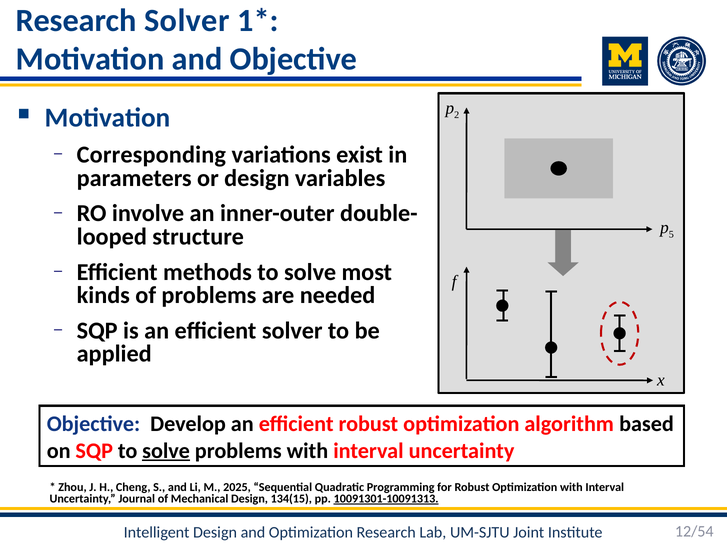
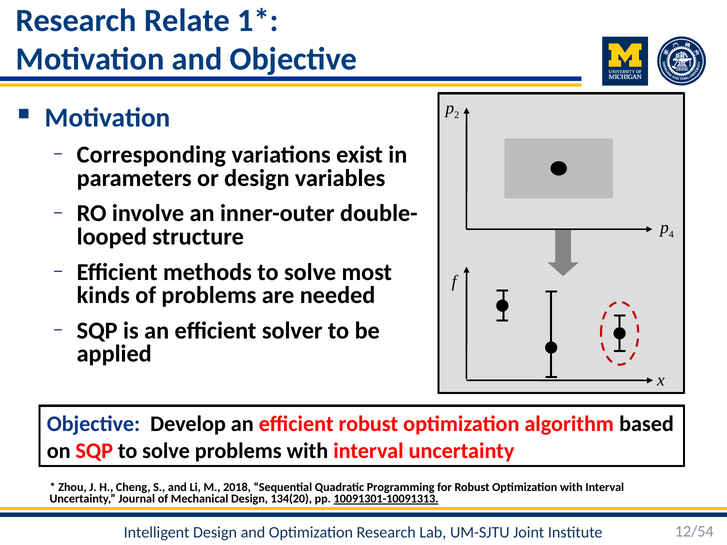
Research Solver: Solver -> Relate (187, 20)
5: 5 -> 4 (671, 235)
solve underline: present -> none (166, 451)
2025: 2025 -> 2018 (237, 487)
134(15: 134(15 -> 134(20 (291, 499)
